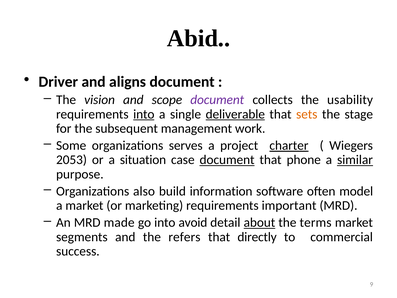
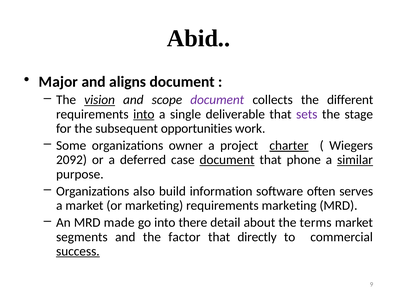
Driver: Driver -> Major (58, 82)
vision underline: none -> present (100, 100)
usability: usability -> different (350, 100)
deliverable underline: present -> none (235, 114)
sets colour: orange -> purple (307, 114)
management: management -> opportunities (197, 128)
serves: serves -> owner (186, 145)
2053: 2053 -> 2092 (71, 160)
situation: situation -> deferred (143, 160)
model: model -> serves (356, 191)
requirements important: important -> marketing (289, 205)
avoid: avoid -> there (193, 222)
about underline: present -> none (259, 222)
refers: refers -> factor (184, 237)
success underline: none -> present (78, 251)
